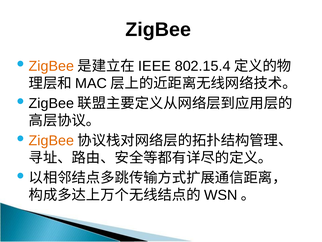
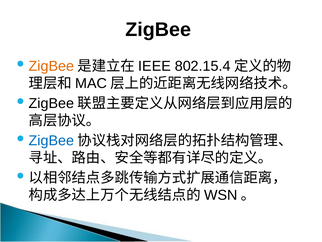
ZigBee colour: orange -> blue (51, 140)
